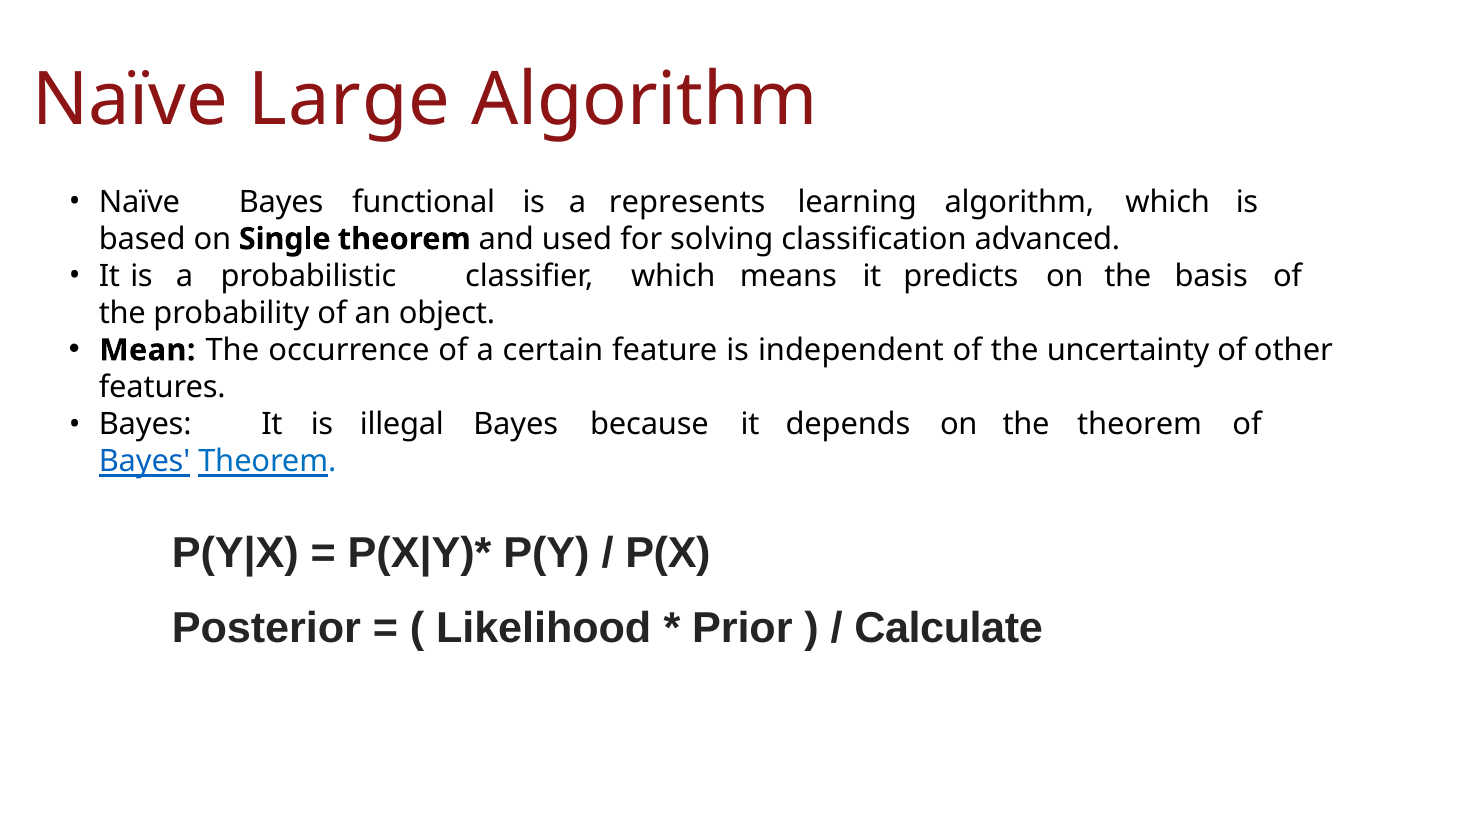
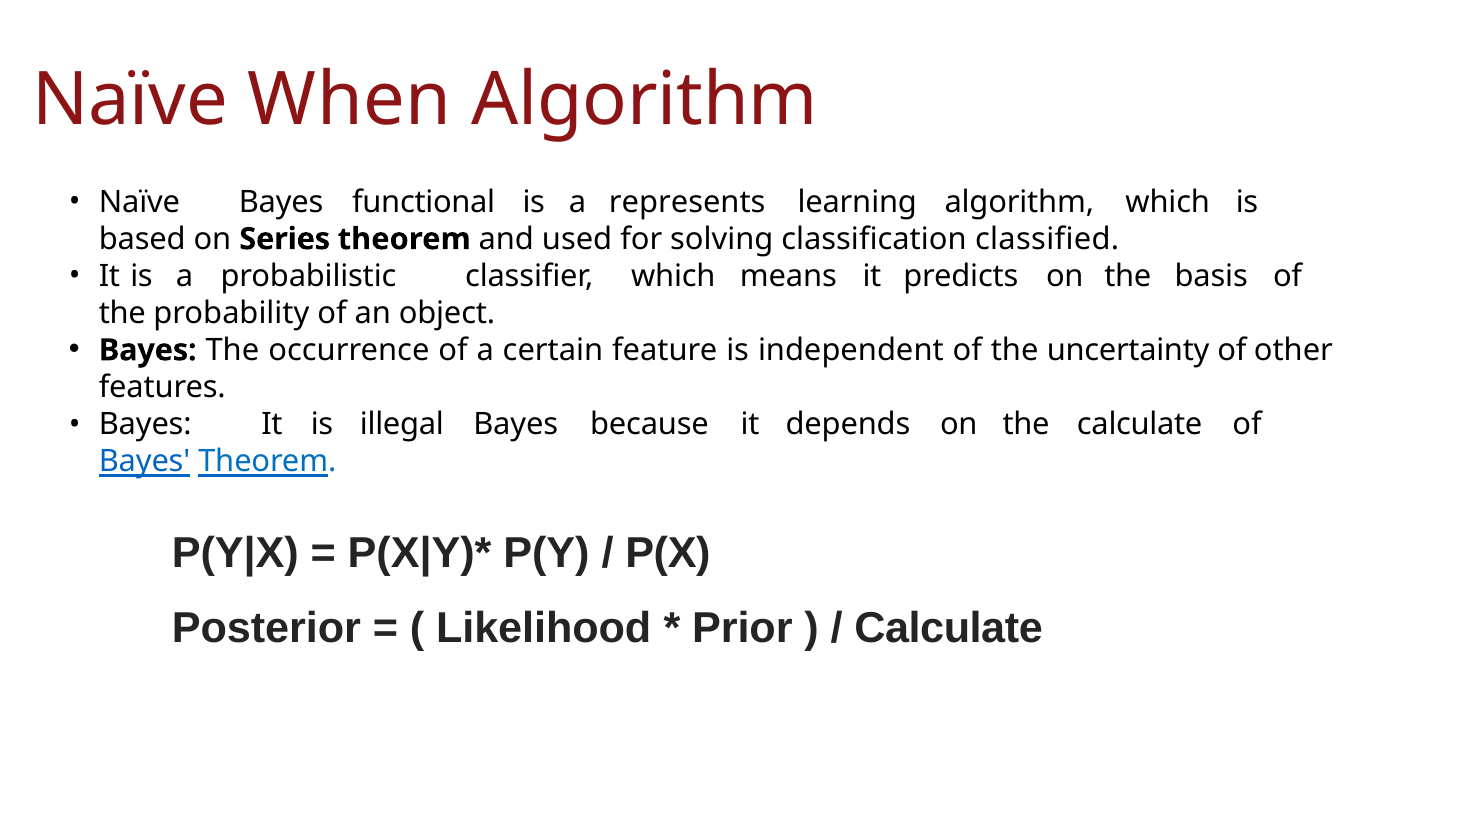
Large: Large -> When (350, 100)
Single: Single -> Series (285, 239)
advanced: advanced -> classified (1047, 239)
Mean: Mean -> Bayes (148, 350)
the theorem: theorem -> calculate (1140, 424)
